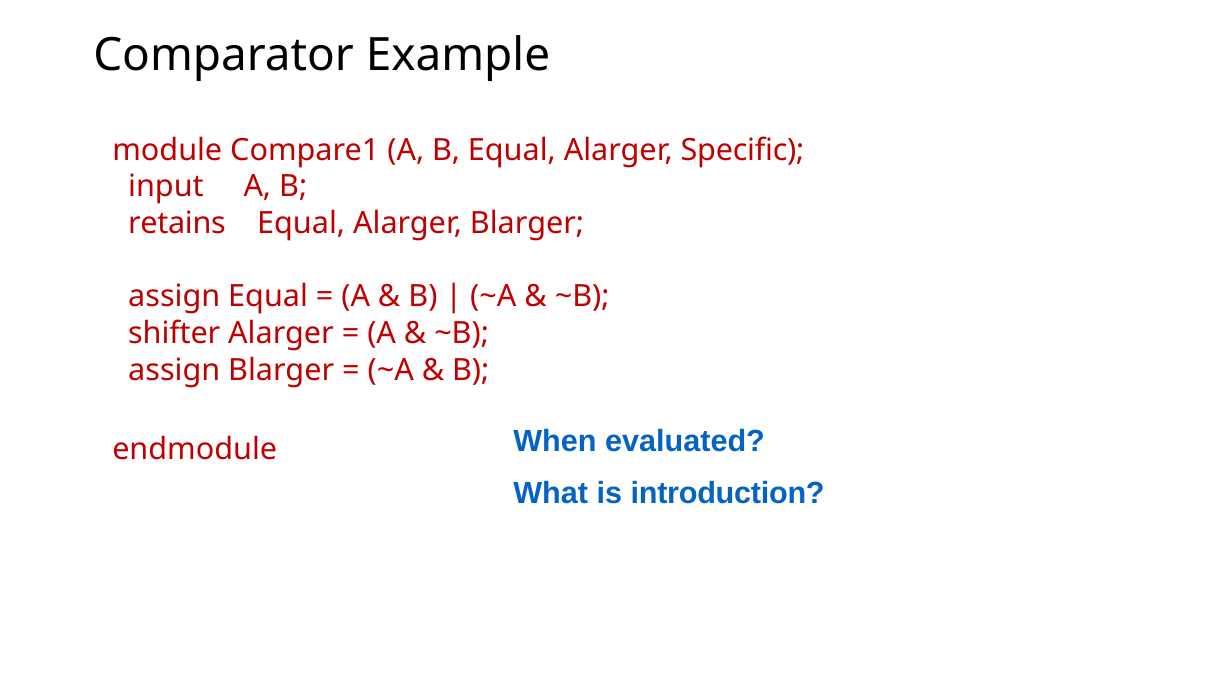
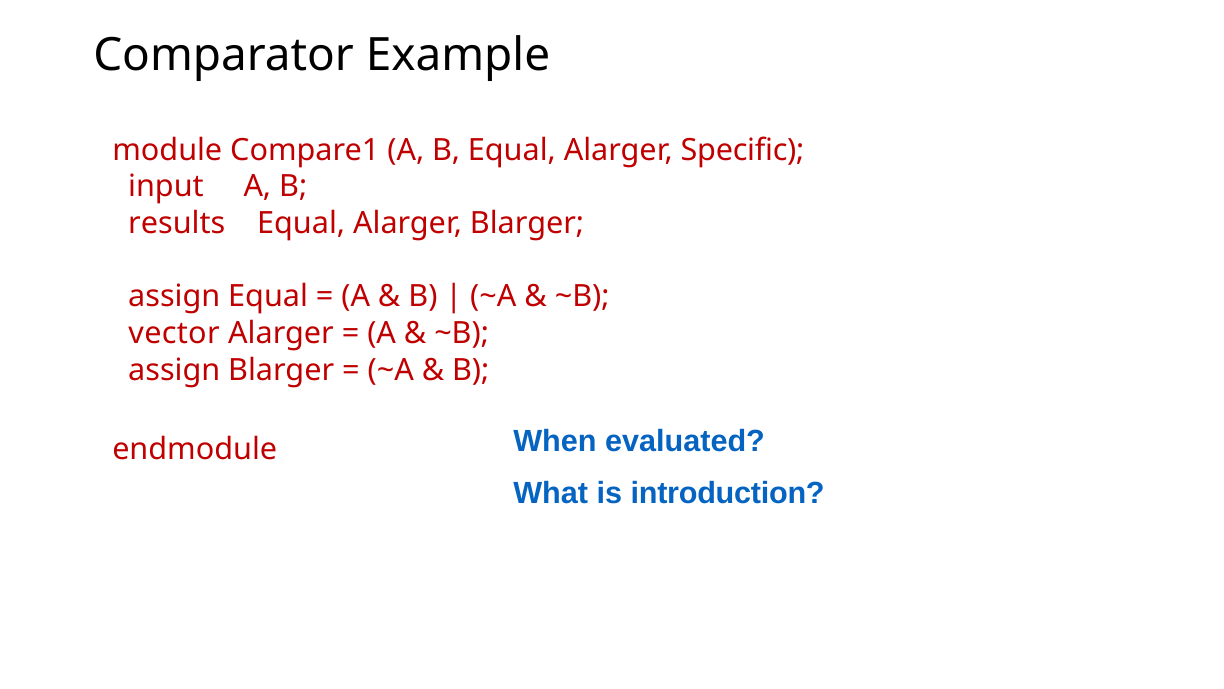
retains: retains -> results (177, 223)
shifter: shifter -> vector (174, 333)
